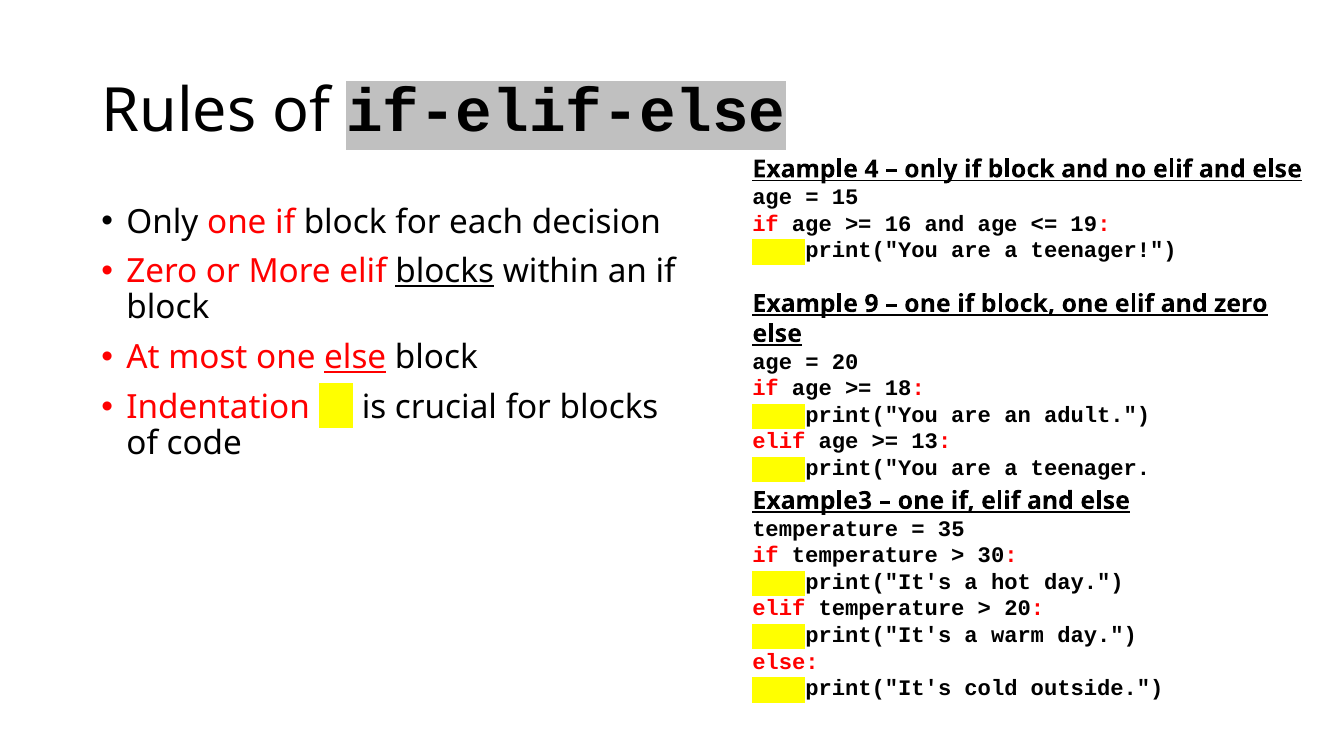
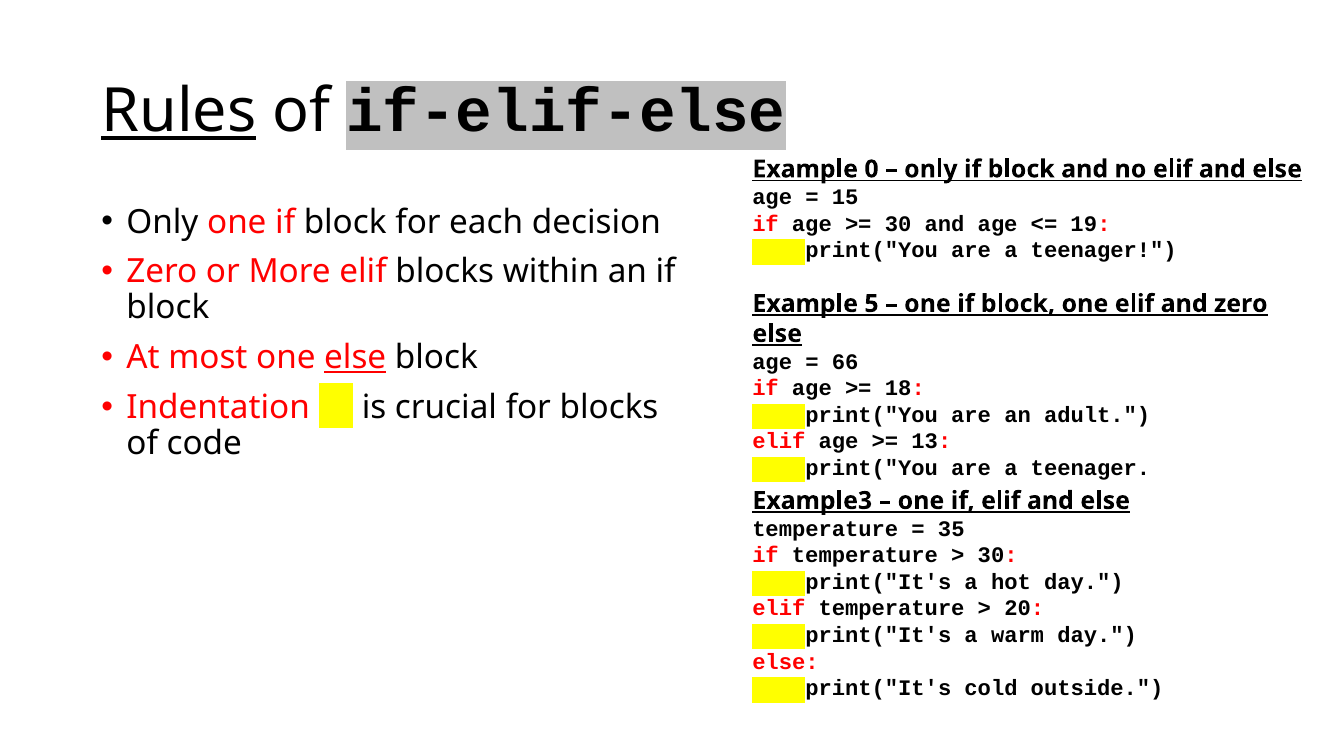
Rules underline: none -> present (179, 112)
4: 4 -> 0 (871, 169)
16: 16 -> 30 (898, 224)
blocks underline: present -> none (445, 272)
9: 9 -> 5 (871, 304)
20: 20 -> 66 (845, 362)
